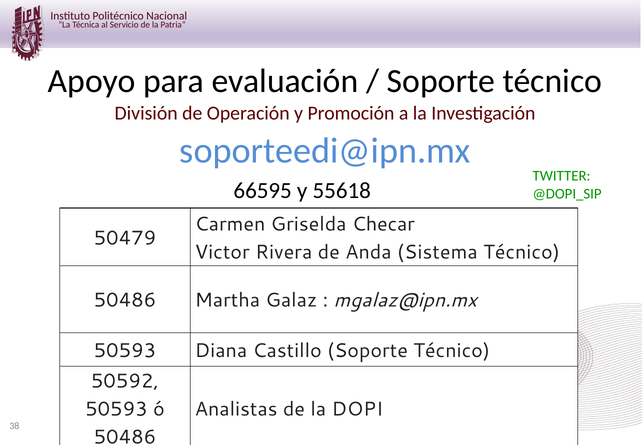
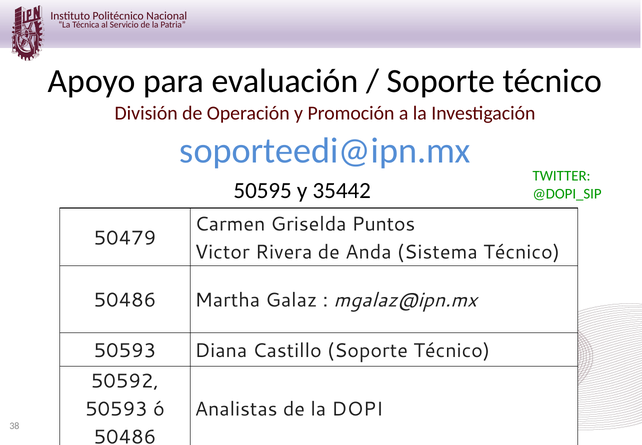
66595: 66595 -> 50595 (263, 190)
55618: 55618 -> 35442 (342, 190)
Checar: Checar -> Puntos (383, 224)
